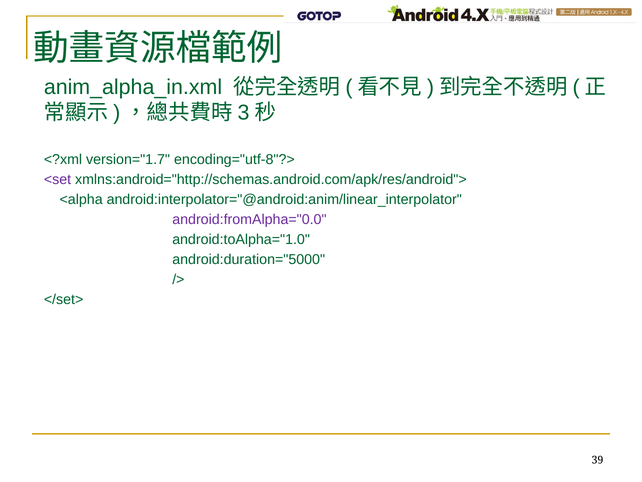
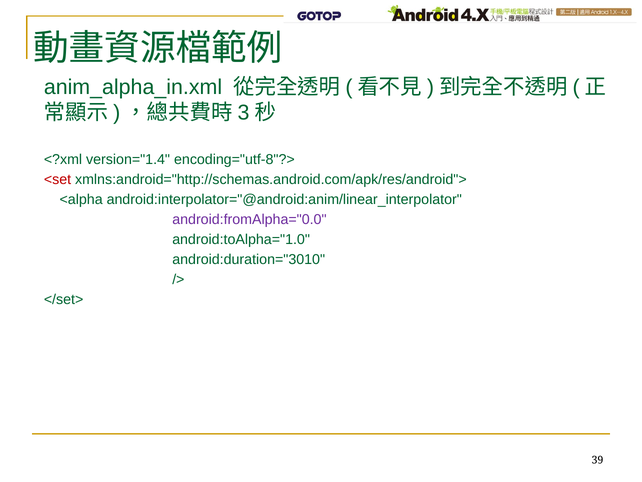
version="1.7: version="1.7 -> version="1.4 (128, 159)
<set colour: purple -> red (58, 179)
android:duration="5000: android:duration="5000 -> android:duration="3010 (249, 259)
